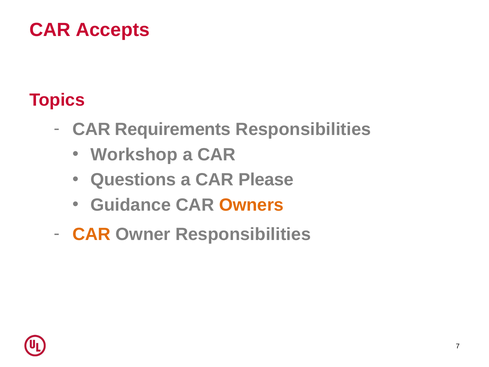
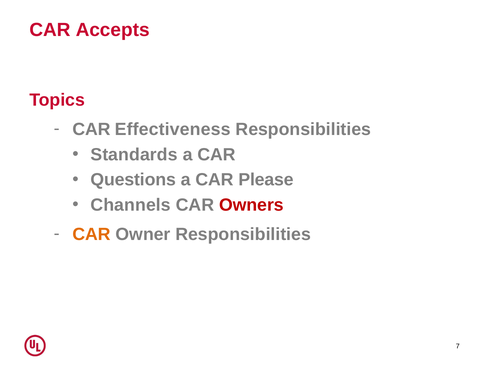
Requirements: Requirements -> Effectiveness (173, 129)
Workshop: Workshop -> Standards (134, 154)
Guidance: Guidance -> Channels (131, 205)
Owners colour: orange -> red (251, 205)
